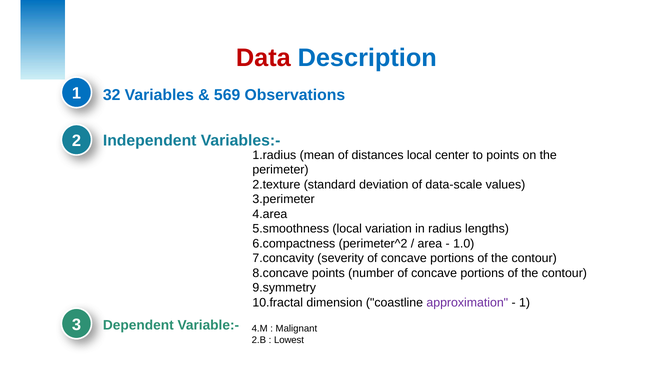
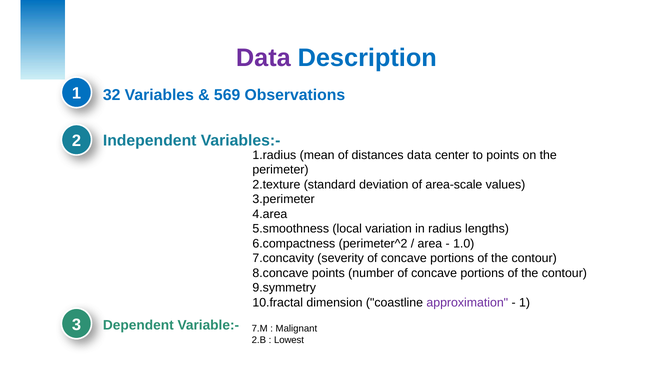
Data colour: red -> purple (263, 58)
distances local: local -> data (419, 155)
data-scale: data-scale -> area-scale (454, 185)
4.M: 4.M -> 7.M (260, 329)
